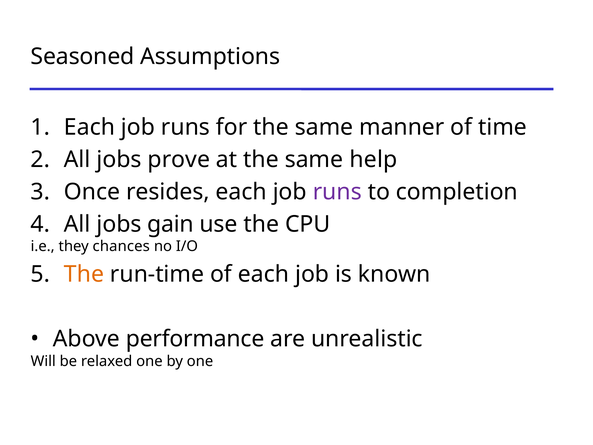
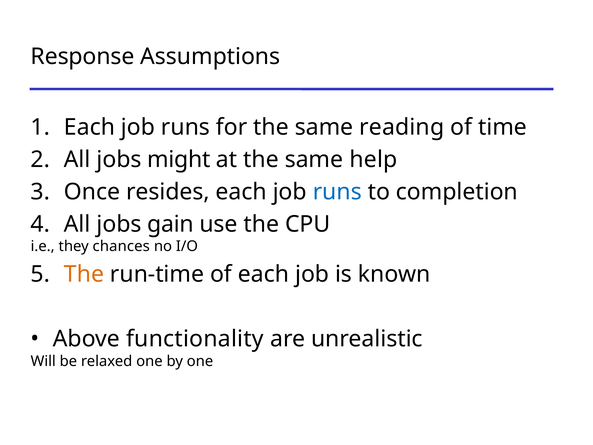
Seasoned: Seasoned -> Response (83, 56)
manner: manner -> reading (402, 127)
prove: prove -> might (179, 159)
runs colour: purple -> blue (337, 192)
performance: performance -> functionality (195, 339)
